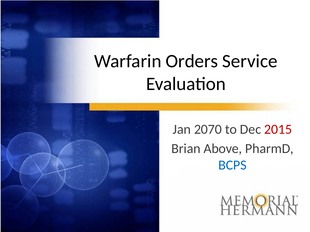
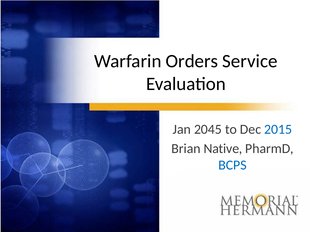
2070: 2070 -> 2045 (208, 130)
2015 colour: red -> blue (278, 130)
Above: Above -> Native (223, 149)
